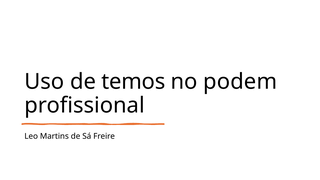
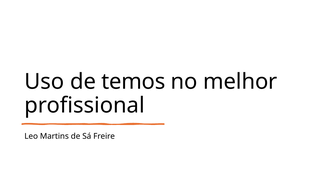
podem: podem -> melhor (240, 82)
